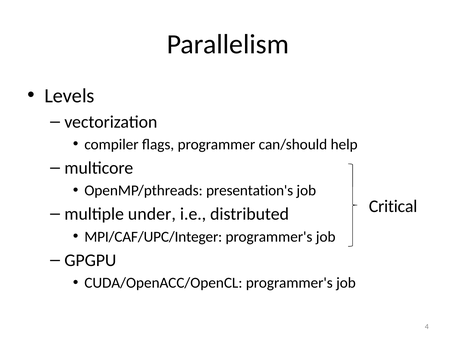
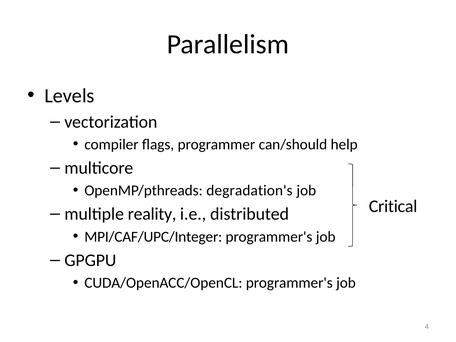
presentation's: presentation's -> degradation's (250, 191)
under: under -> reality (152, 214)
